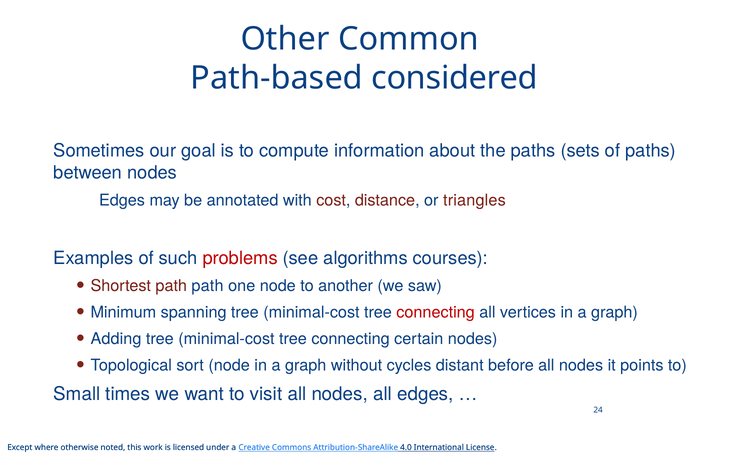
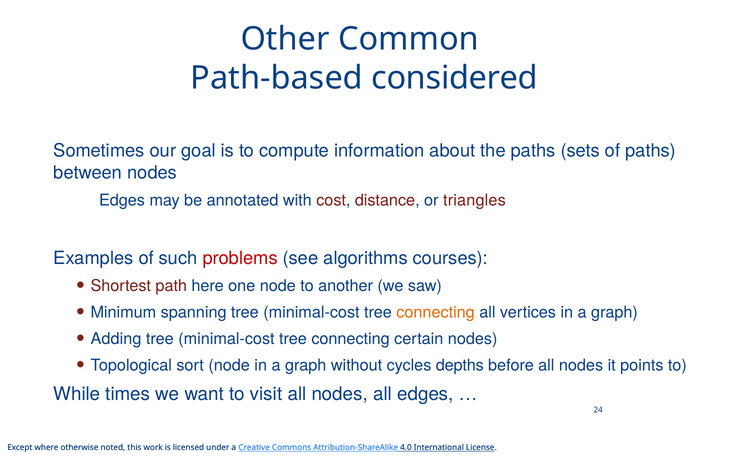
path path: path -> here (208, 286)
connecting colour: red -> orange (436, 313)
distant: distant -> depths (460, 366)
Small: Small -> While (77, 395)
